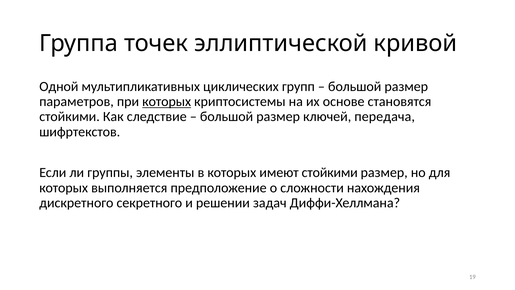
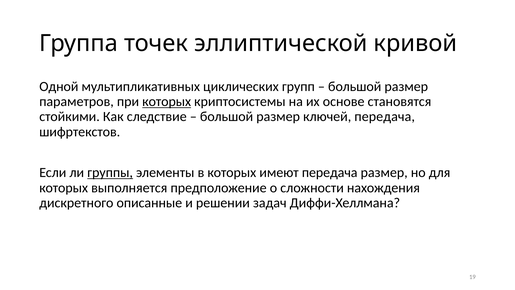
группы underline: none -> present (110, 172)
имеют стойкими: стойкими -> передача (330, 172)
секретного: секретного -> описанные (149, 203)
